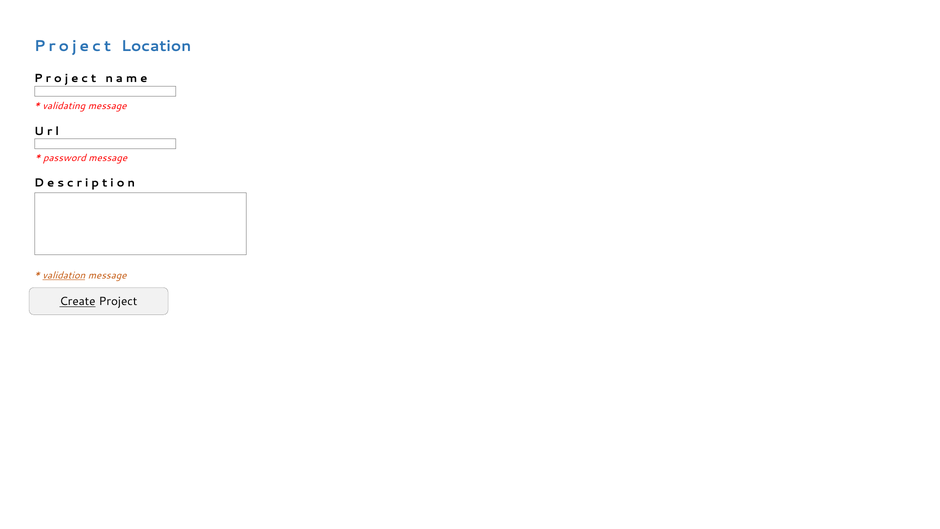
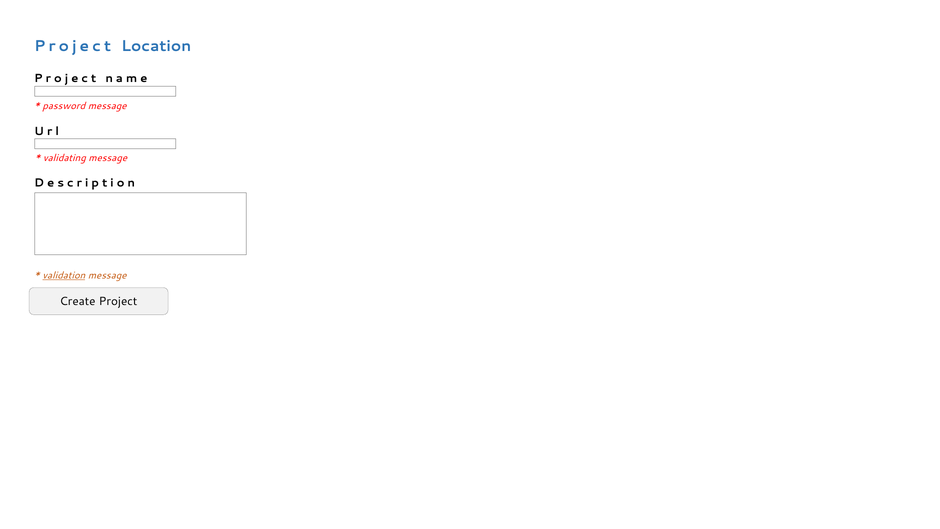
validating: validating -> password (64, 106)
password: password -> validating (64, 158)
Create underline: present -> none (78, 301)
